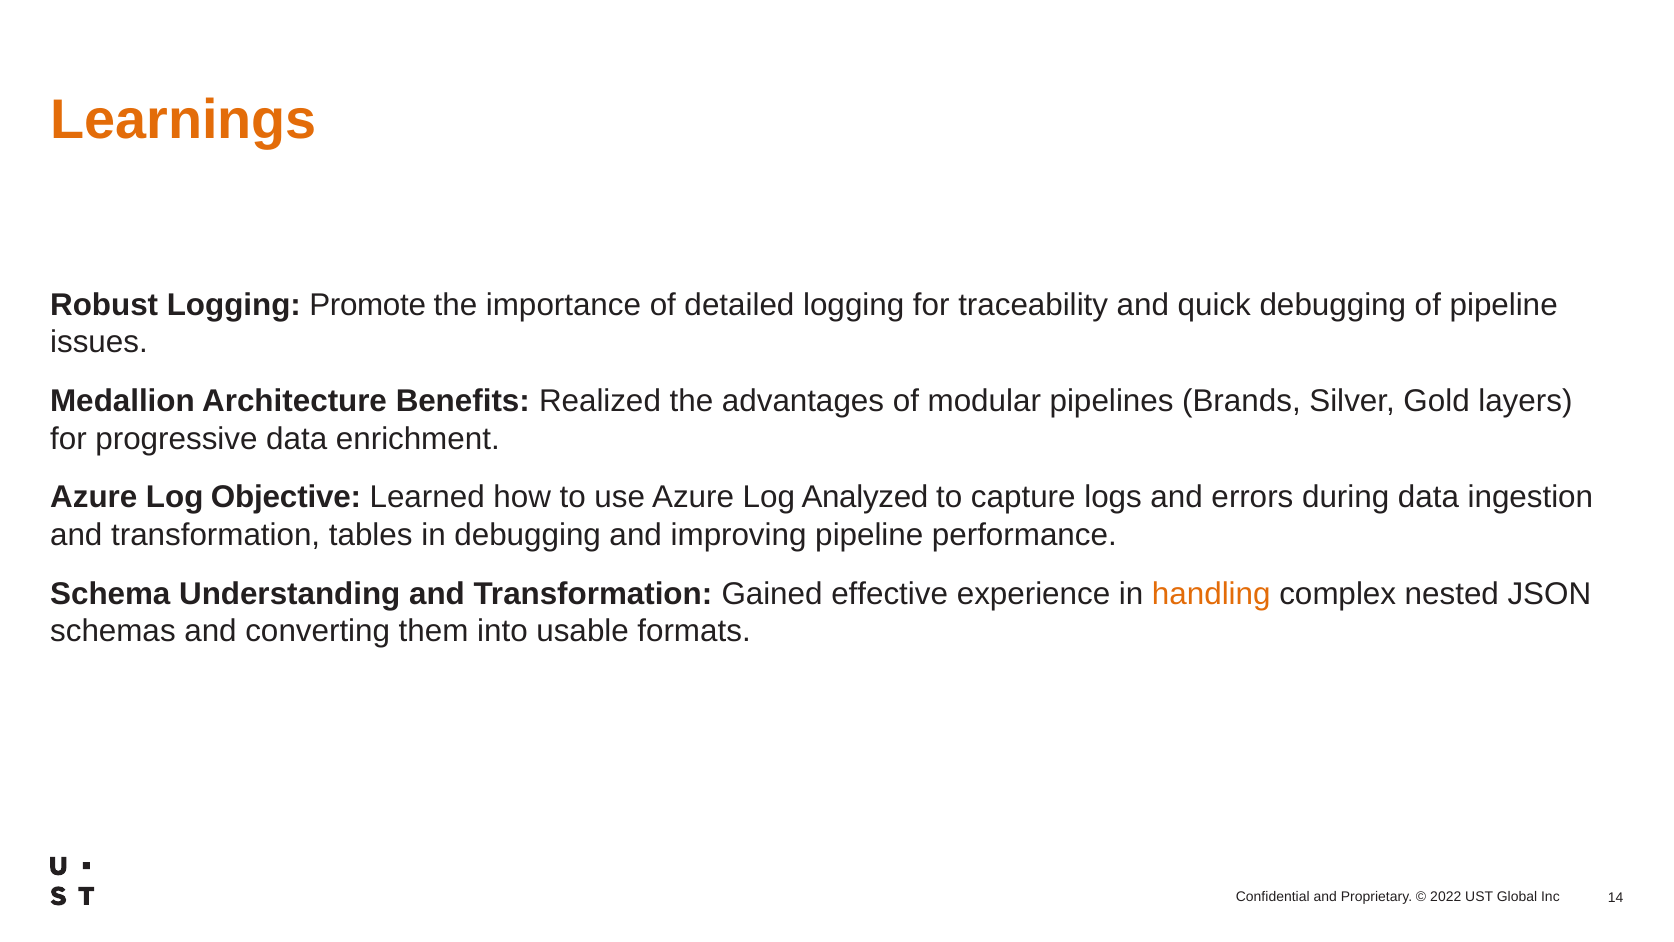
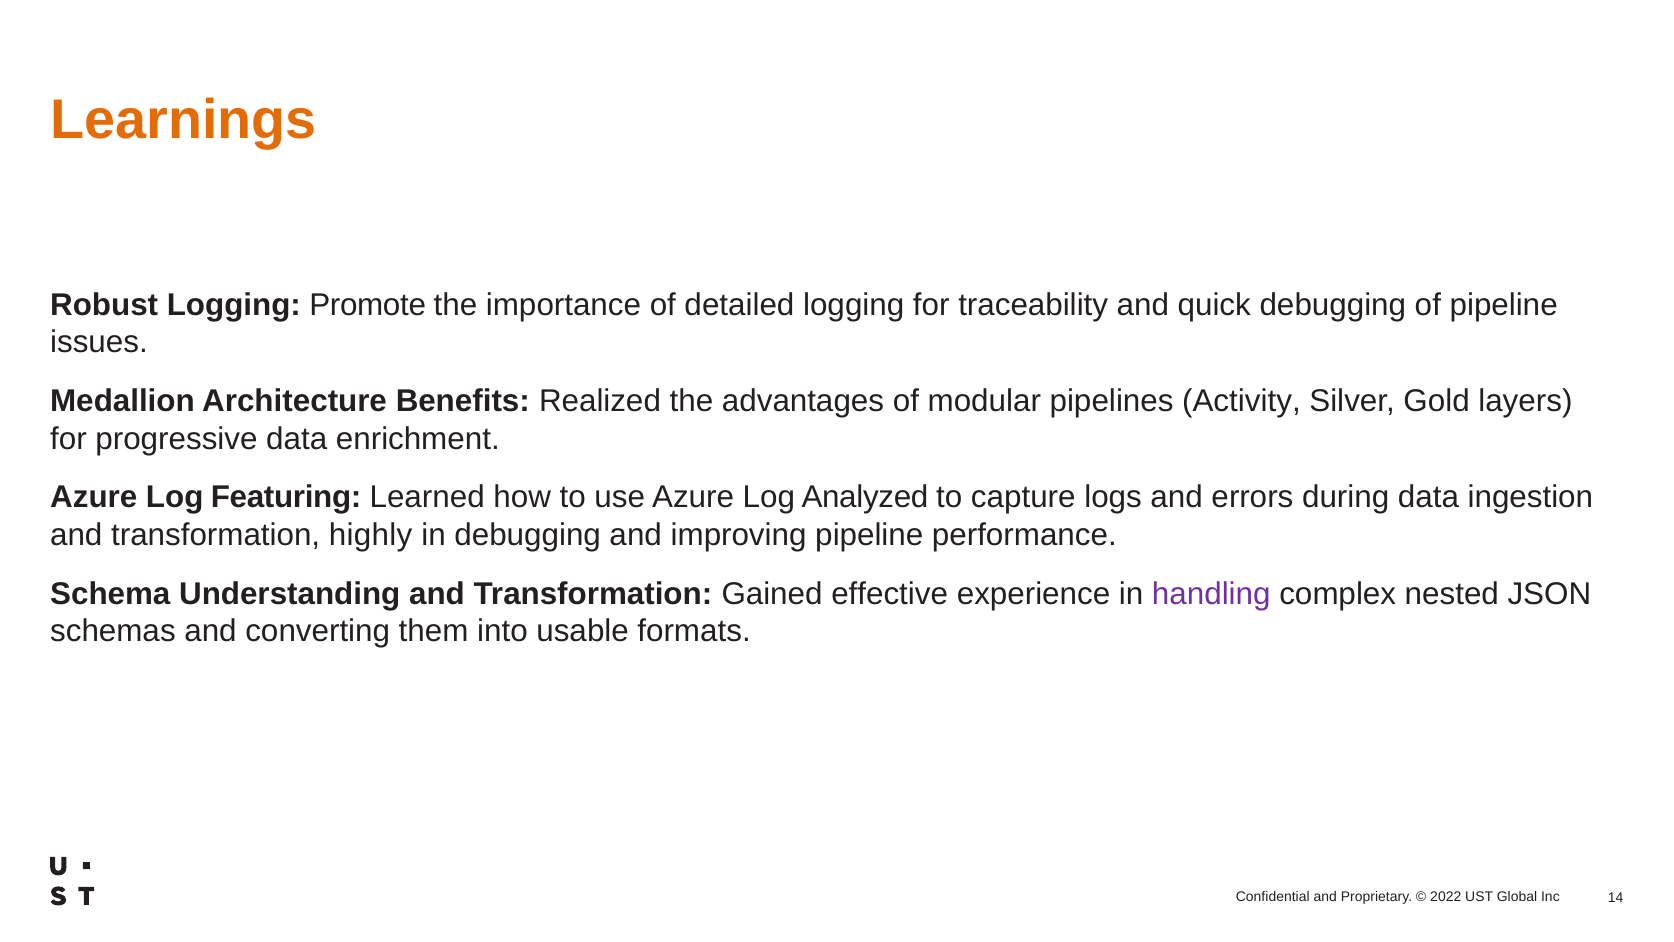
Brands: Brands -> Activity (1241, 401)
Objective: Objective -> Featuring (286, 497)
tables: tables -> highly (371, 535)
handling colour: orange -> purple (1211, 593)
